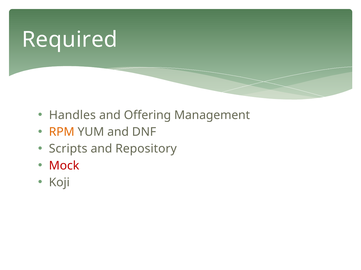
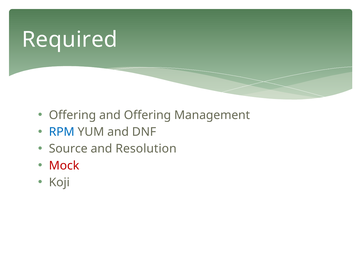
Handles: Handles -> Offering (72, 115)
RPM colour: orange -> blue (62, 132)
Scripts: Scripts -> Source (68, 149)
Repository: Repository -> Resolution (146, 149)
